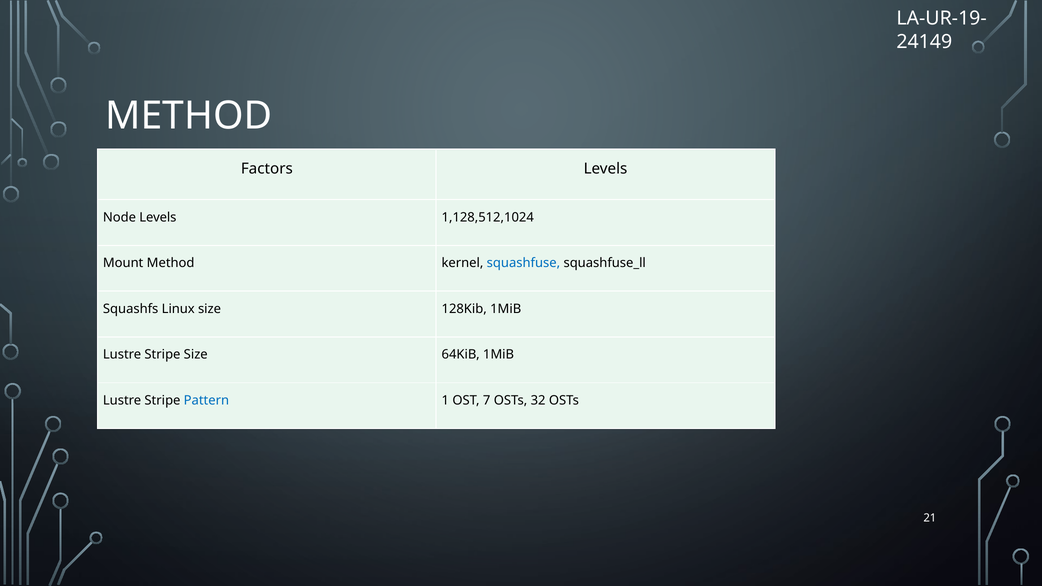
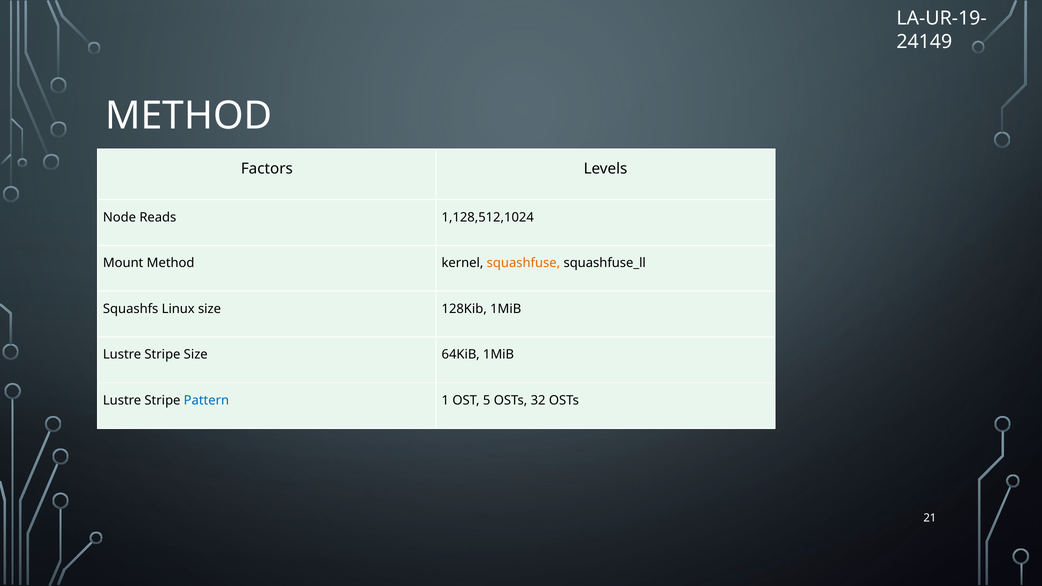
Node Levels: Levels -> Reads (158, 217)
squashfuse colour: blue -> orange (523, 263)
7: 7 -> 5 (487, 401)
